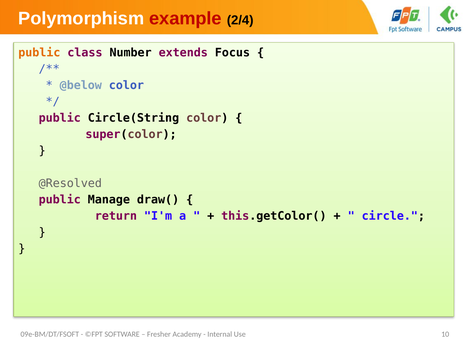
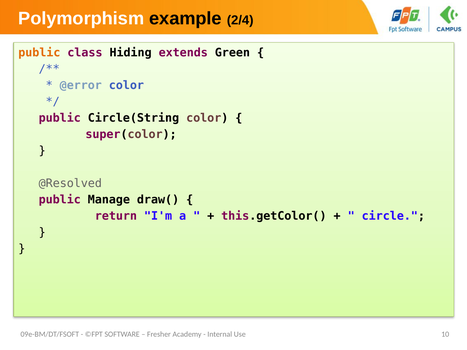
example colour: red -> black (185, 19)
Number: Number -> Hiding (131, 53)
Focus: Focus -> Green (232, 53)
@below: @below -> @error (81, 85)
